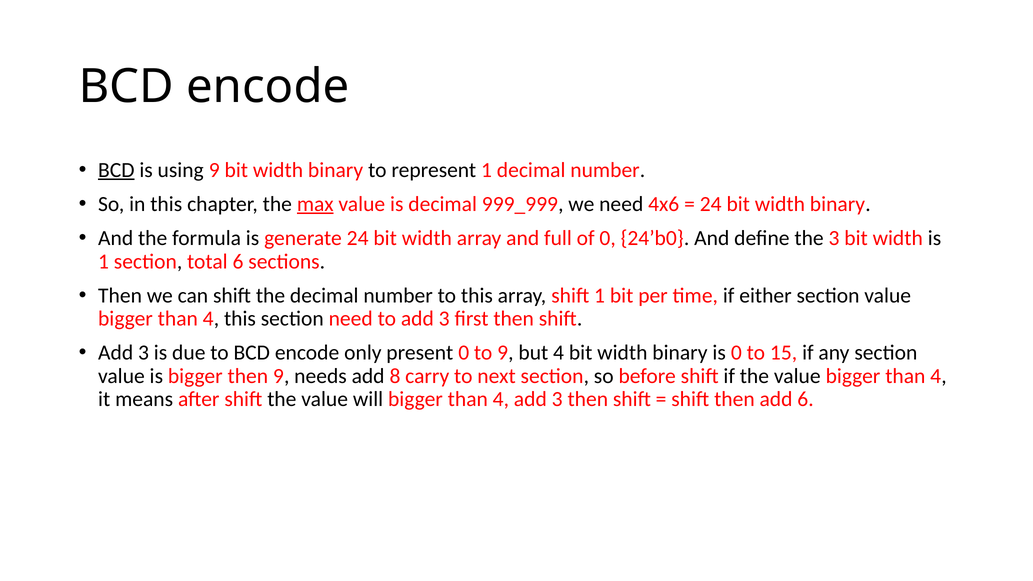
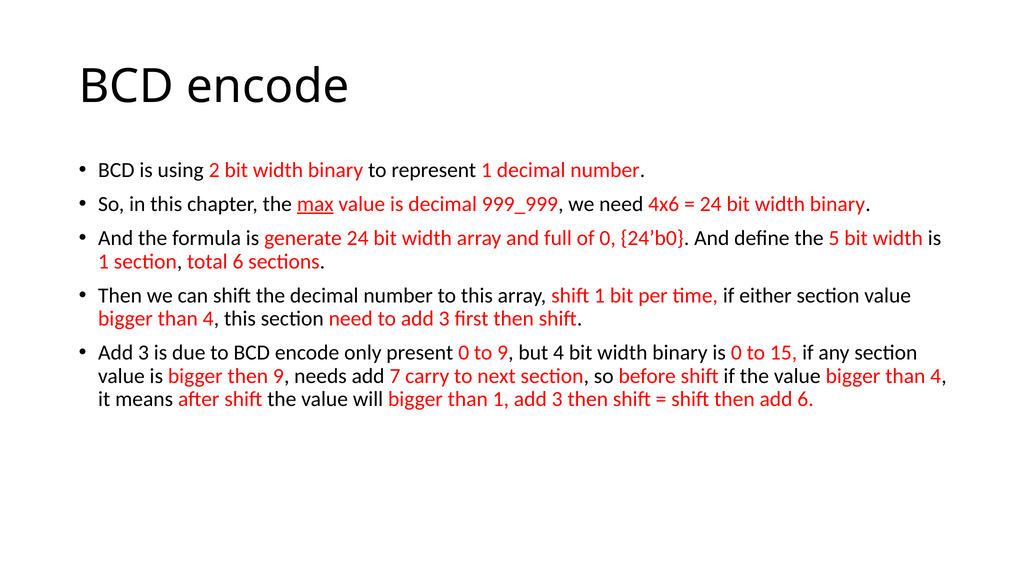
BCD underline: present -> none (116, 170)
using 9: 9 -> 2 (214, 170)
the 3: 3 -> 5 (834, 238)
8: 8 -> 7 (395, 376)
will bigger than 4: 4 -> 1 (501, 399)
